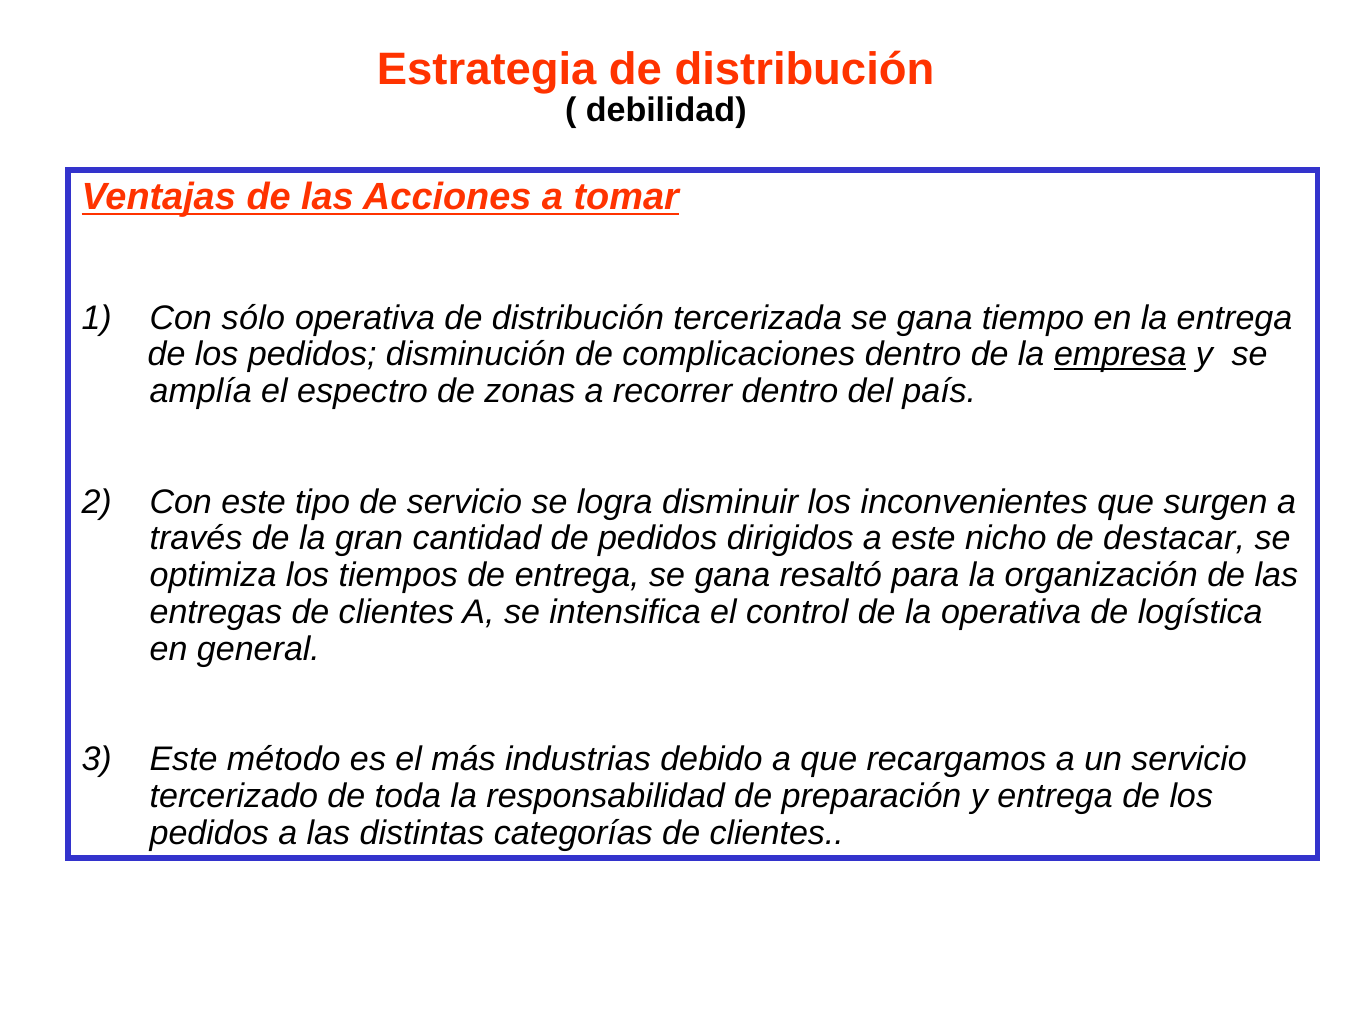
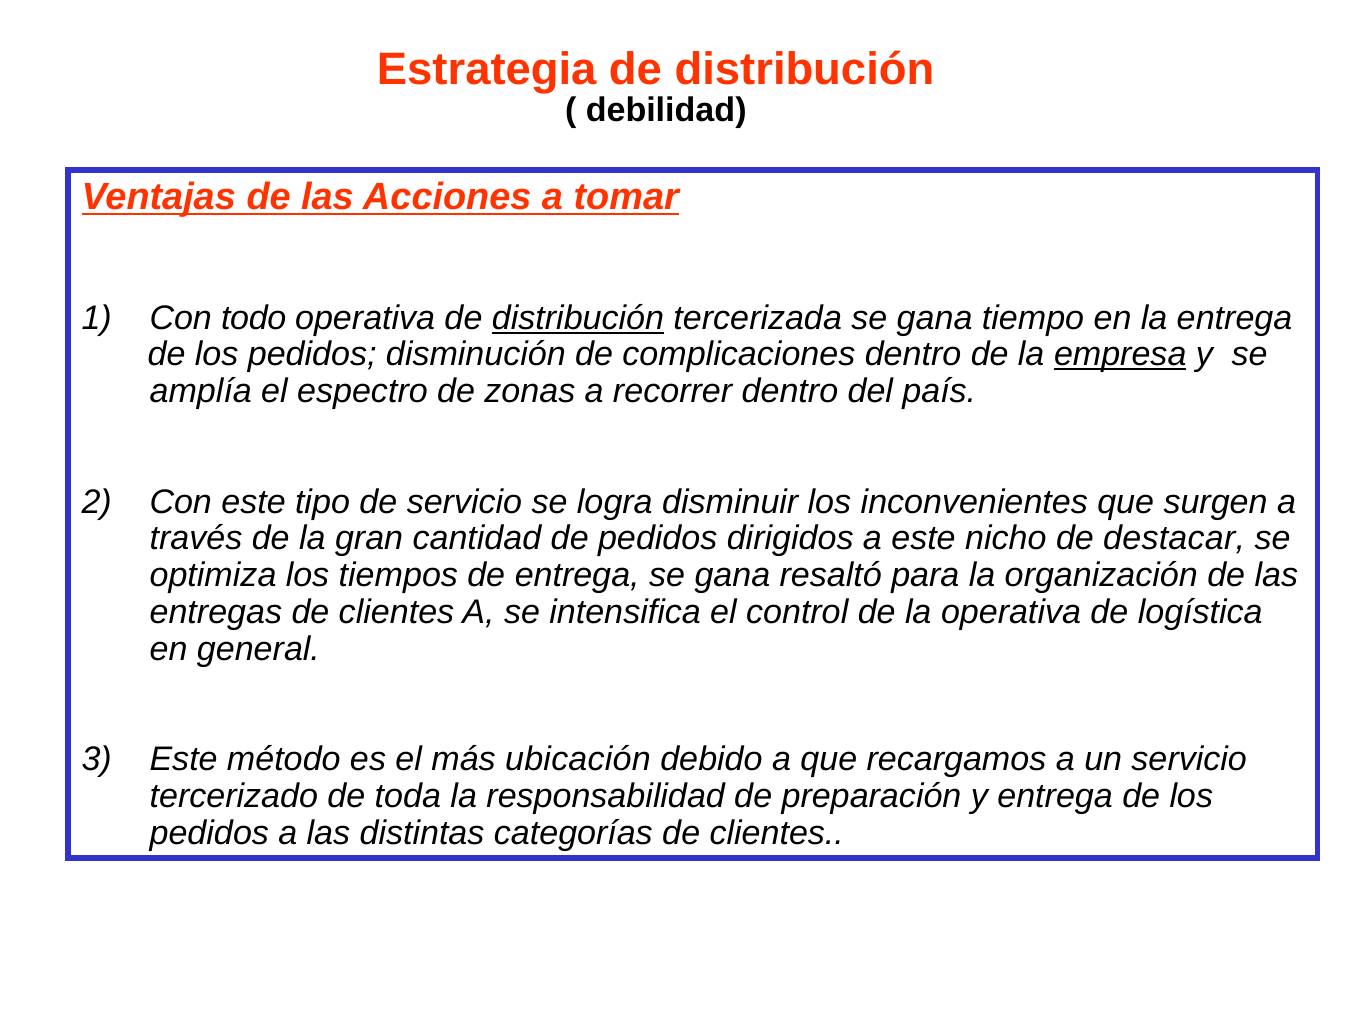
sólo: sólo -> todo (254, 318)
distribución underline: none -> present (578, 318)
industrias: industrias -> ubicación (578, 760)
